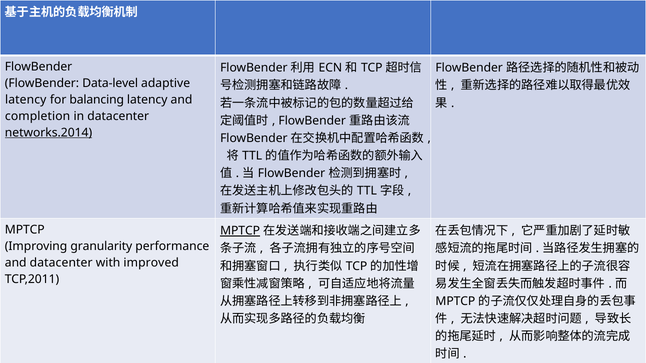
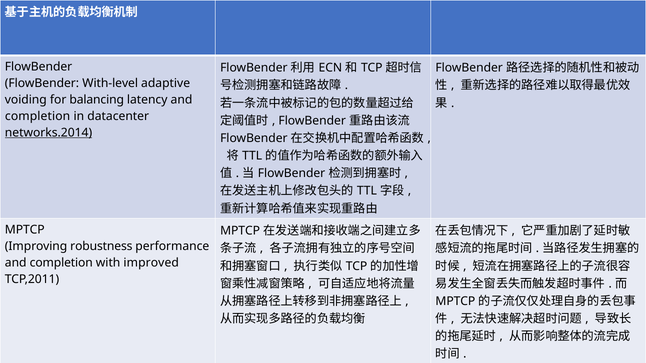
Data-level: Data-level -> With-level (110, 83)
latency: latency -> voiding (26, 100)
MPTCP underline: present -> none (240, 231)
granularity: granularity -> robustness (101, 246)
datacenter: datacenter -> completion (61, 263)
